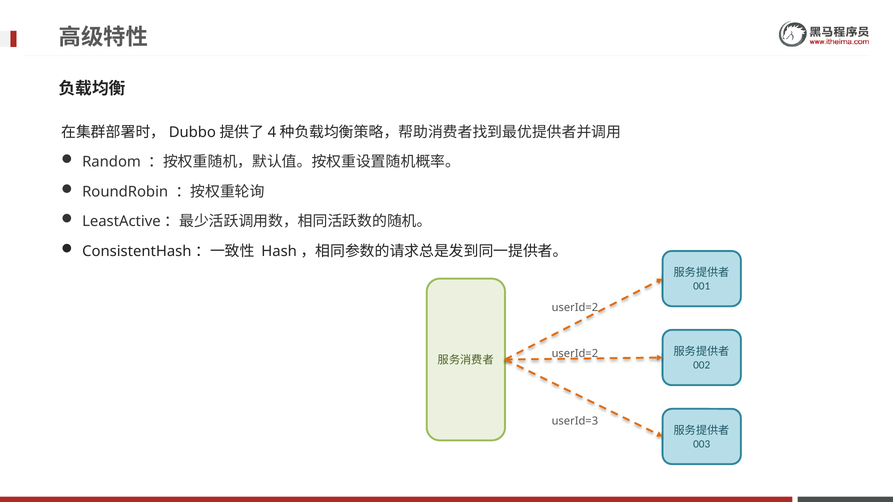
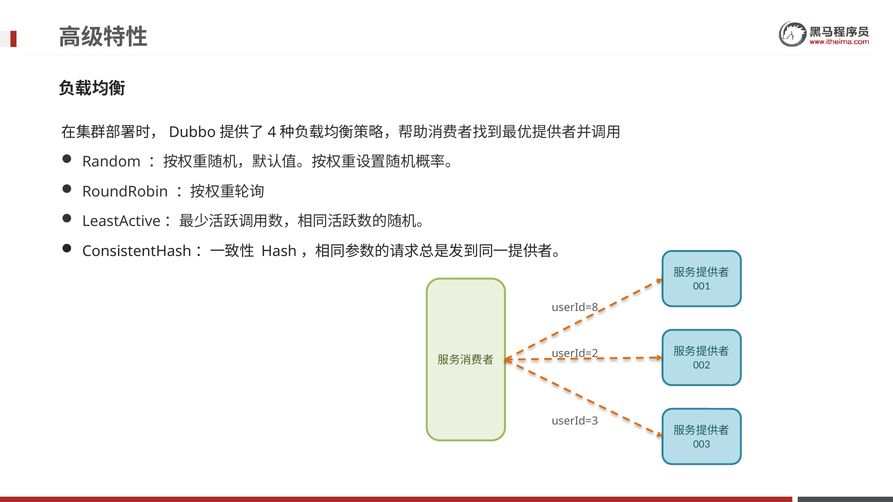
userId=2: userId=2 -> userId=8 (575, 308)
